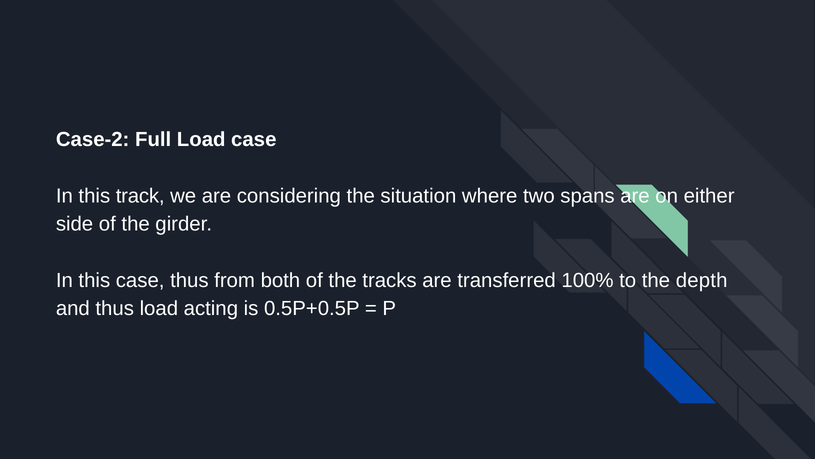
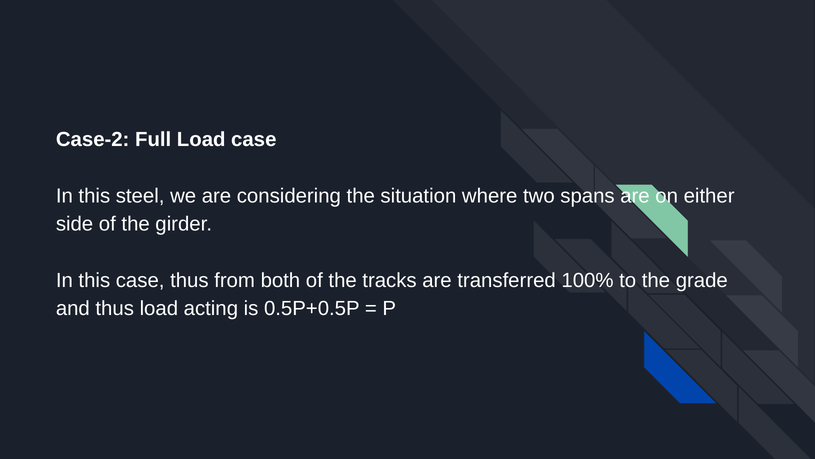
track: track -> steel (140, 196)
depth: depth -> grade (702, 280)
